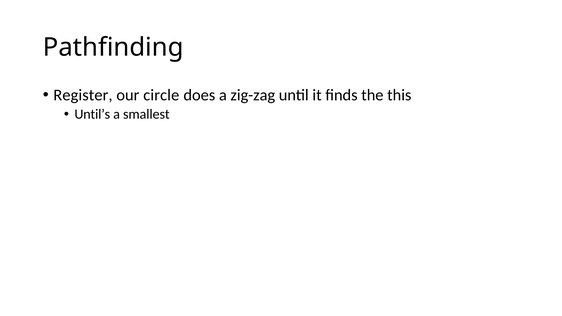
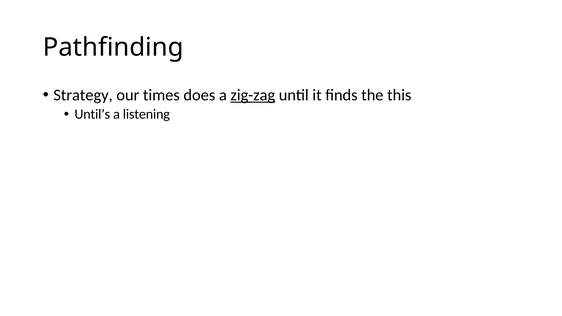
Register: Register -> Strategy (83, 95)
circle: circle -> times (161, 95)
zig-zag underline: none -> present (253, 95)
smallest: smallest -> listening (146, 114)
